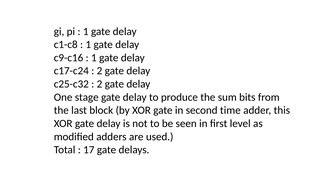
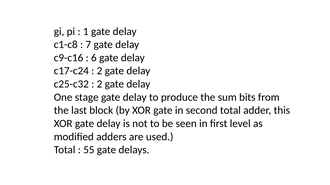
1: 1 -> 7 (88, 45)
1: 1 -> 6 (94, 58)
second time: time -> total (230, 111)
17: 17 -> 55 (89, 150)
